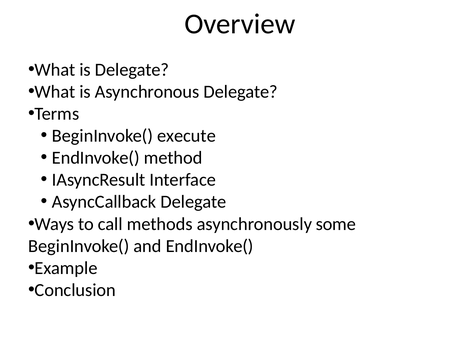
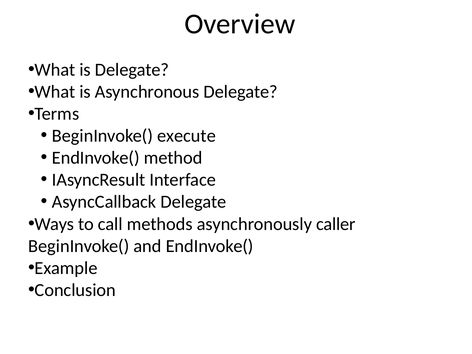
some: some -> caller (336, 224)
